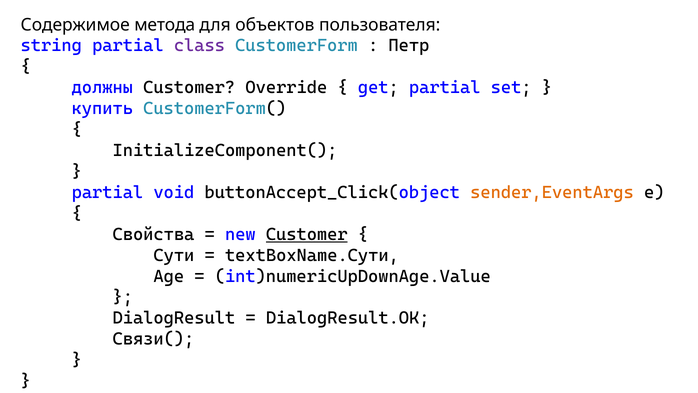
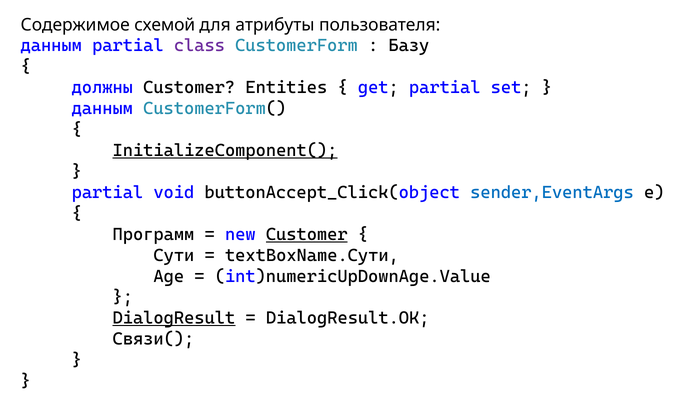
метода: метода -> схемой (165, 25)
объектов: объектов -> атрибуты (275, 25)
string: string -> данным (51, 46)
Петр: Петр -> Базу (409, 46)
Override: Override -> Entities (286, 88)
купить: купить -> данным (102, 108)
InitializeComponent( underline: none -> present (225, 150)
sender,EventArgs colour: orange -> blue (552, 192)
Свойства: Свойства -> Программ (153, 234)
DialogResult underline: none -> present (174, 318)
